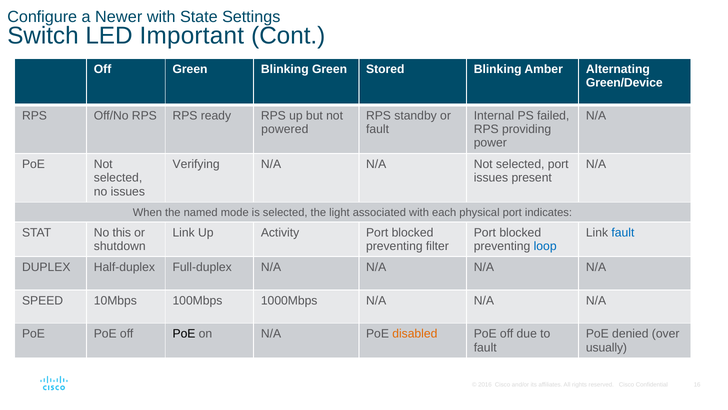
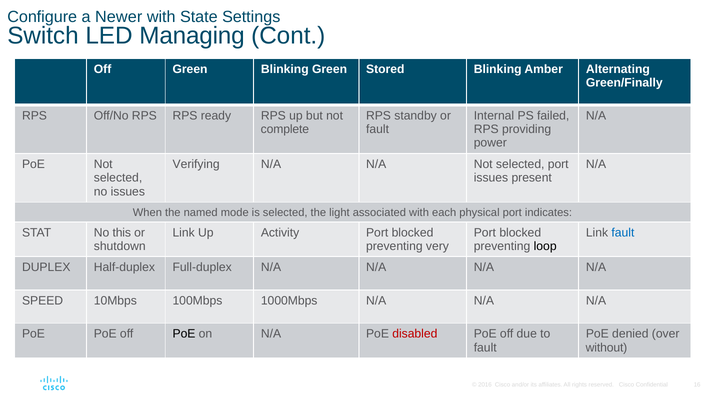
Important: Important -> Managing (192, 36)
Green/Device: Green/Device -> Green/Finally (624, 83)
powered: powered -> complete (285, 129)
filter: filter -> very (437, 246)
loop colour: blue -> black (545, 246)
disabled colour: orange -> red (415, 334)
usually: usually -> without (606, 347)
